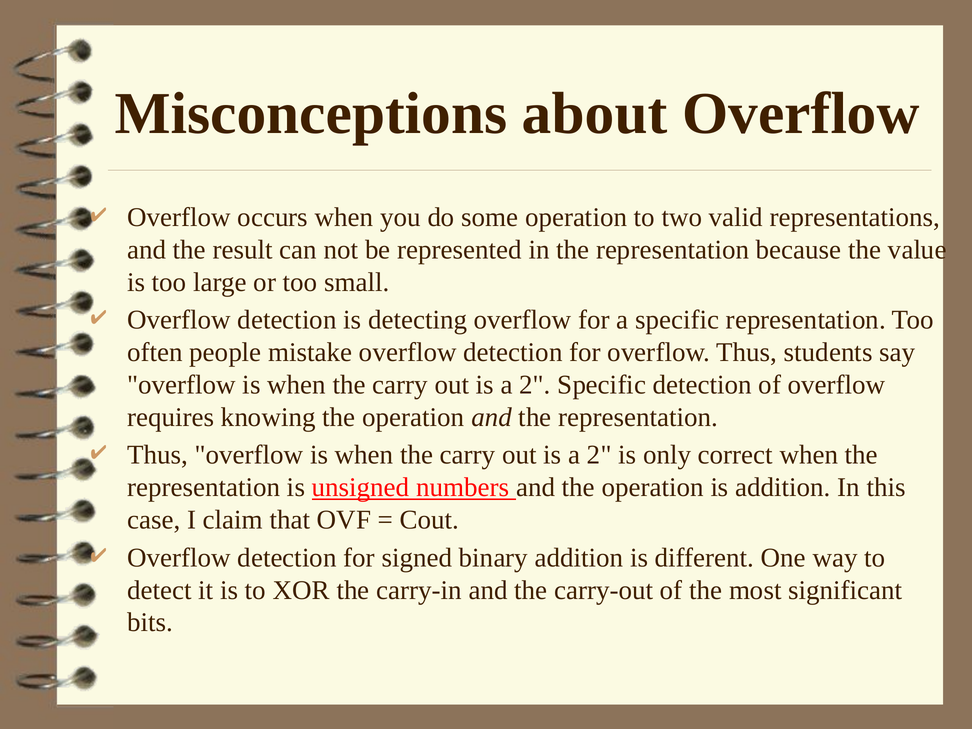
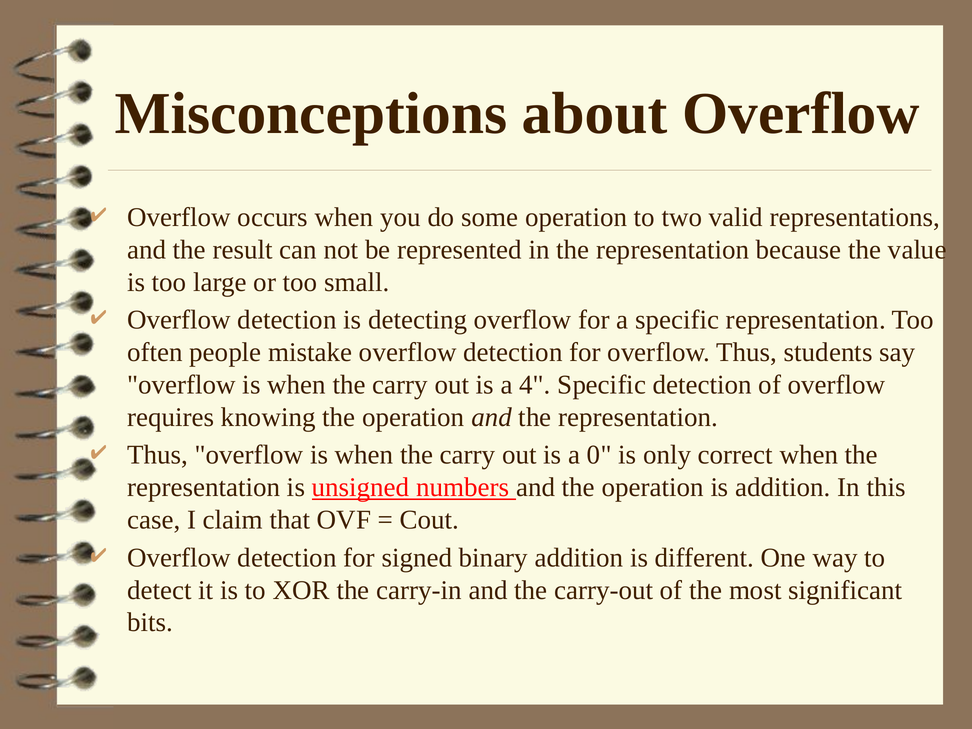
2: 2 -> 4 (535, 385)
2: 2 -> 0 (599, 455)
